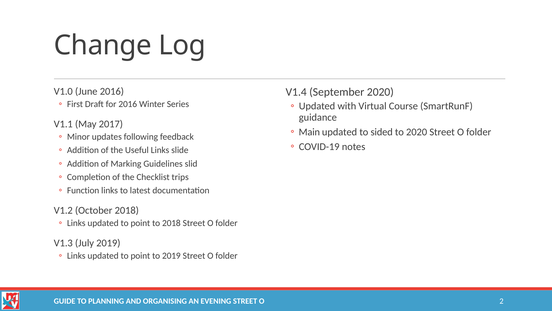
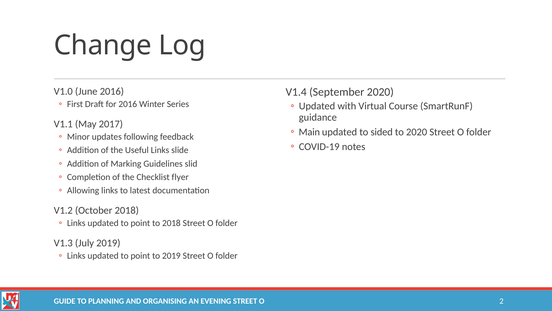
trips: trips -> flyer (180, 177)
Function: Function -> Allowing (83, 190)
